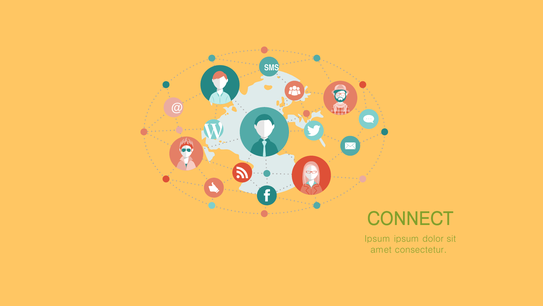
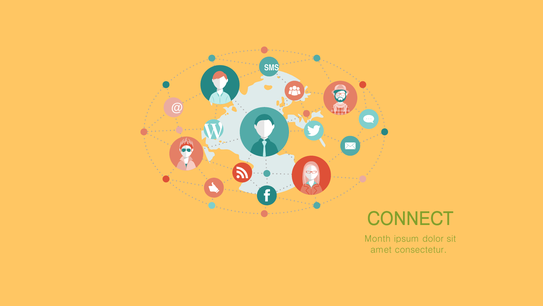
Ipsum: Ipsum -> Month (378, 238)
